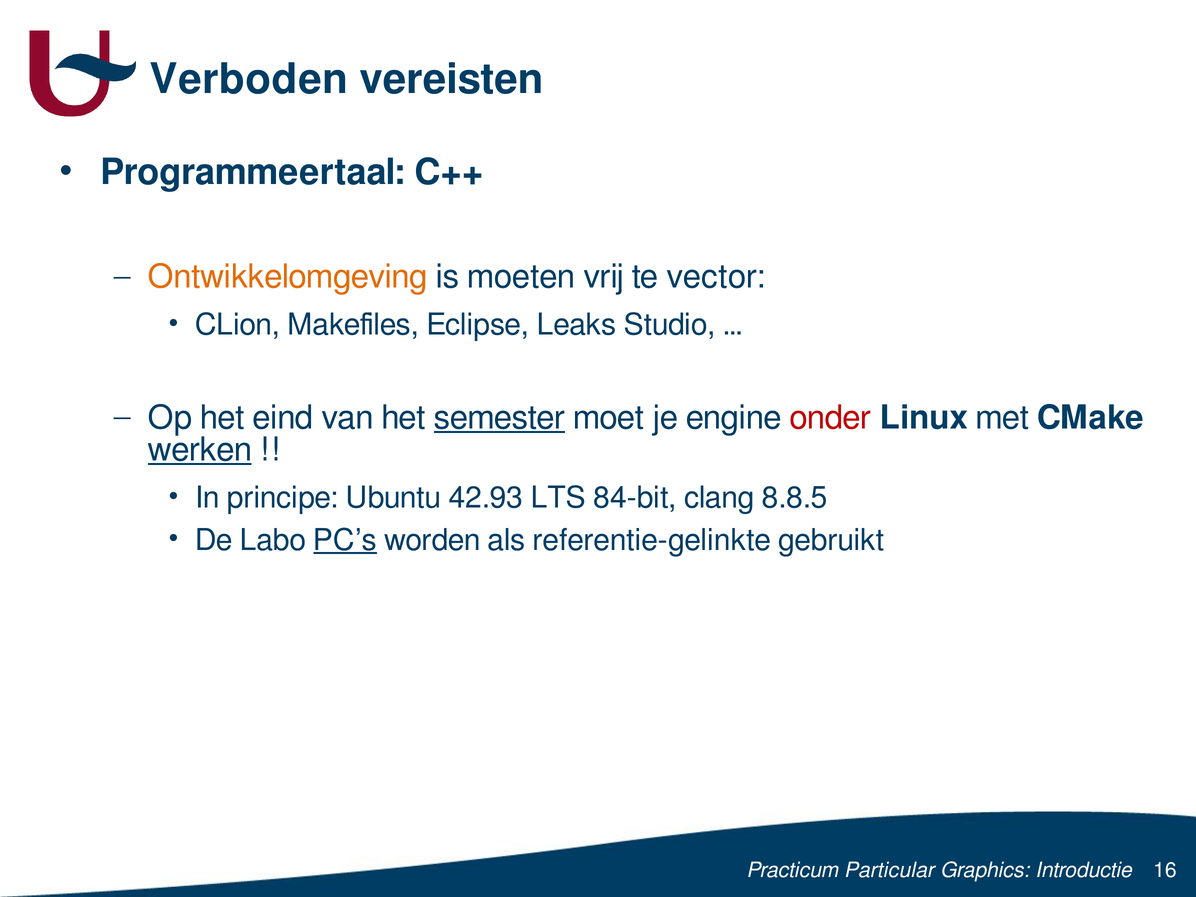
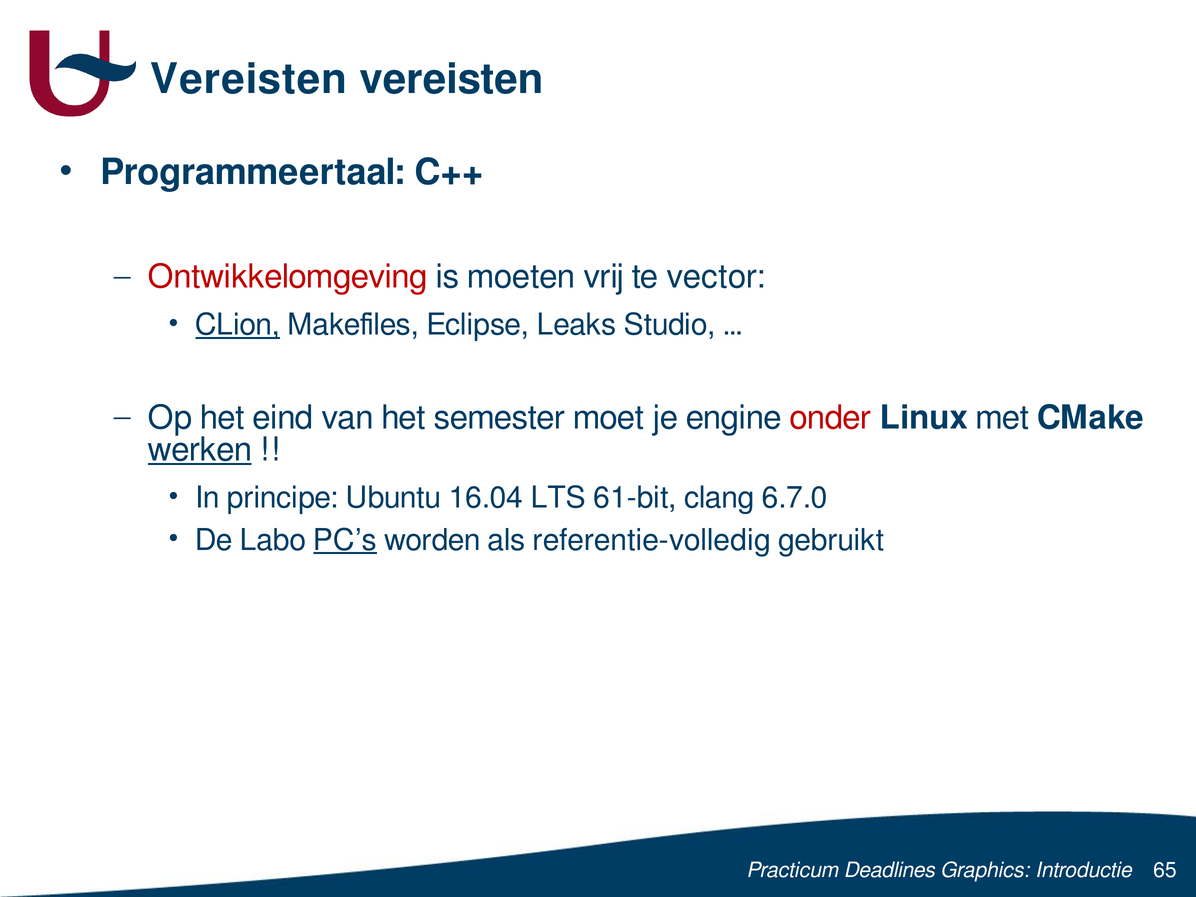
Verboden: Verboden -> Vereisten (249, 79)
Ontwikkelomgeving colour: orange -> red (288, 277)
CLion underline: none -> present (238, 325)
semester underline: present -> none (500, 418)
42.93: 42.93 -> 16.04 (486, 498)
84-bit: 84-bit -> 61-bit (635, 498)
8.8.5: 8.8.5 -> 6.7.0 (795, 498)
referentie-gelinkte: referentie-gelinkte -> referentie-volledig (652, 540)
Particular: Particular -> Deadlines (889, 870)
16: 16 -> 65 (1165, 870)
